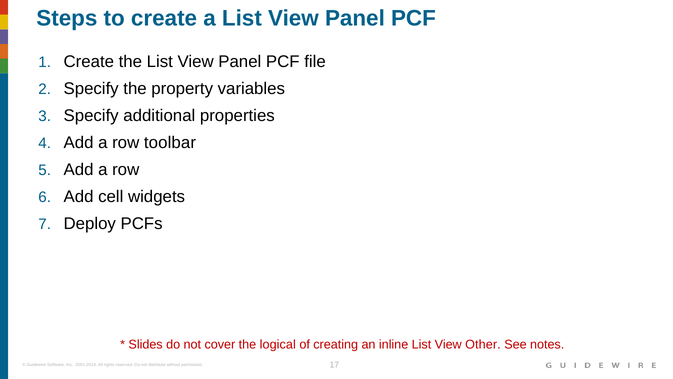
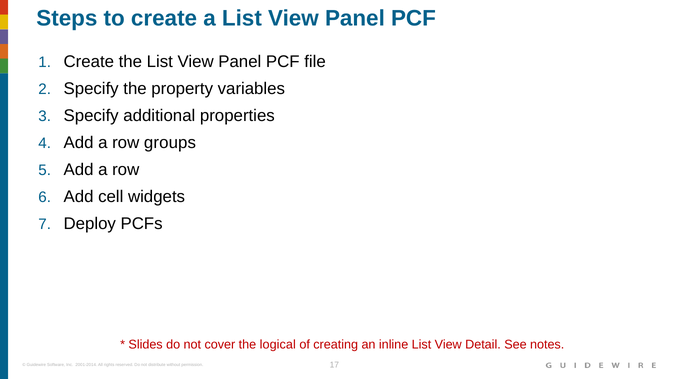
toolbar: toolbar -> groups (170, 143)
Other: Other -> Detail (483, 344)
